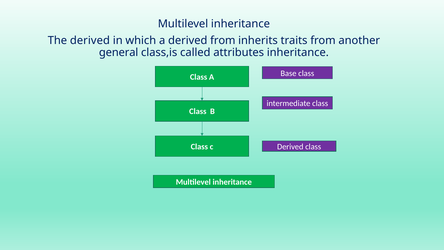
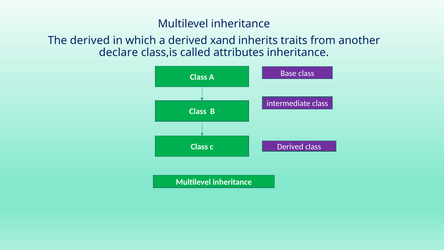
derived from: from -> xand (223, 40)
general: general -> declare (119, 52)
